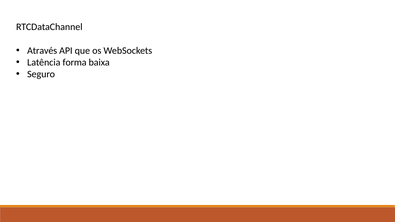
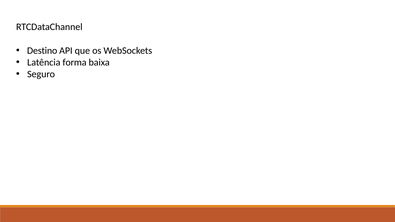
Através: Através -> Destino (42, 51)
